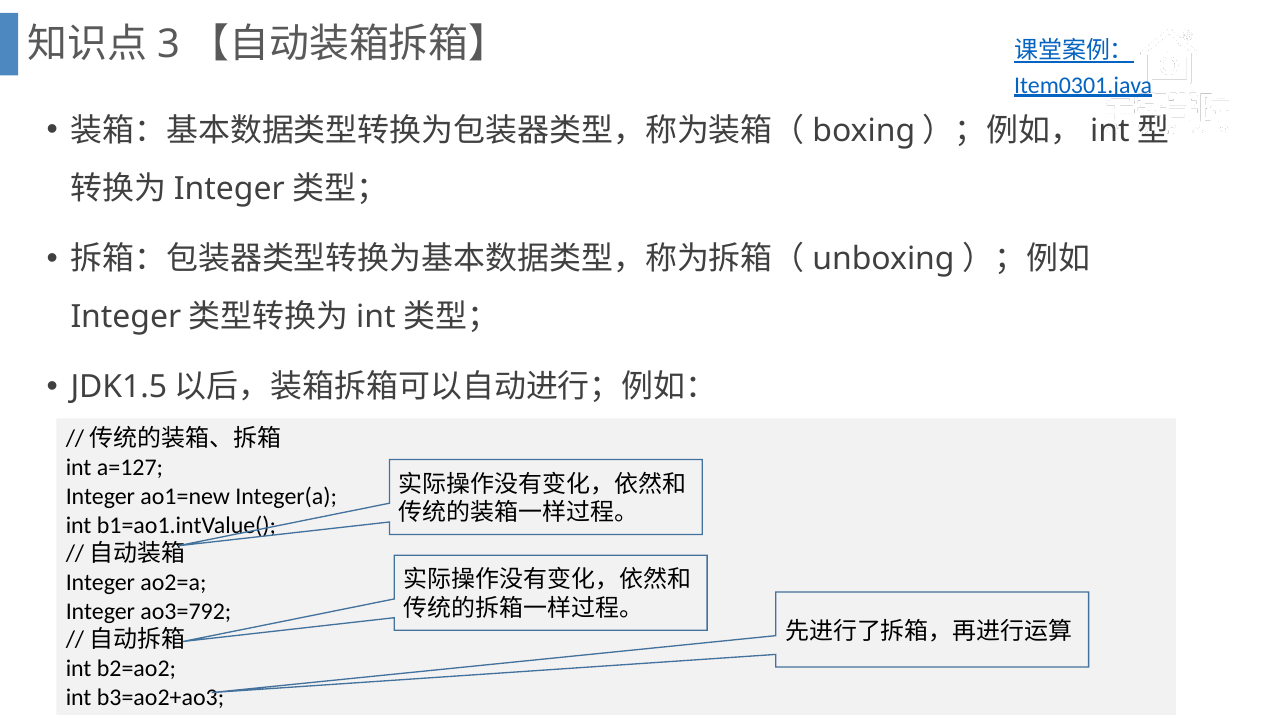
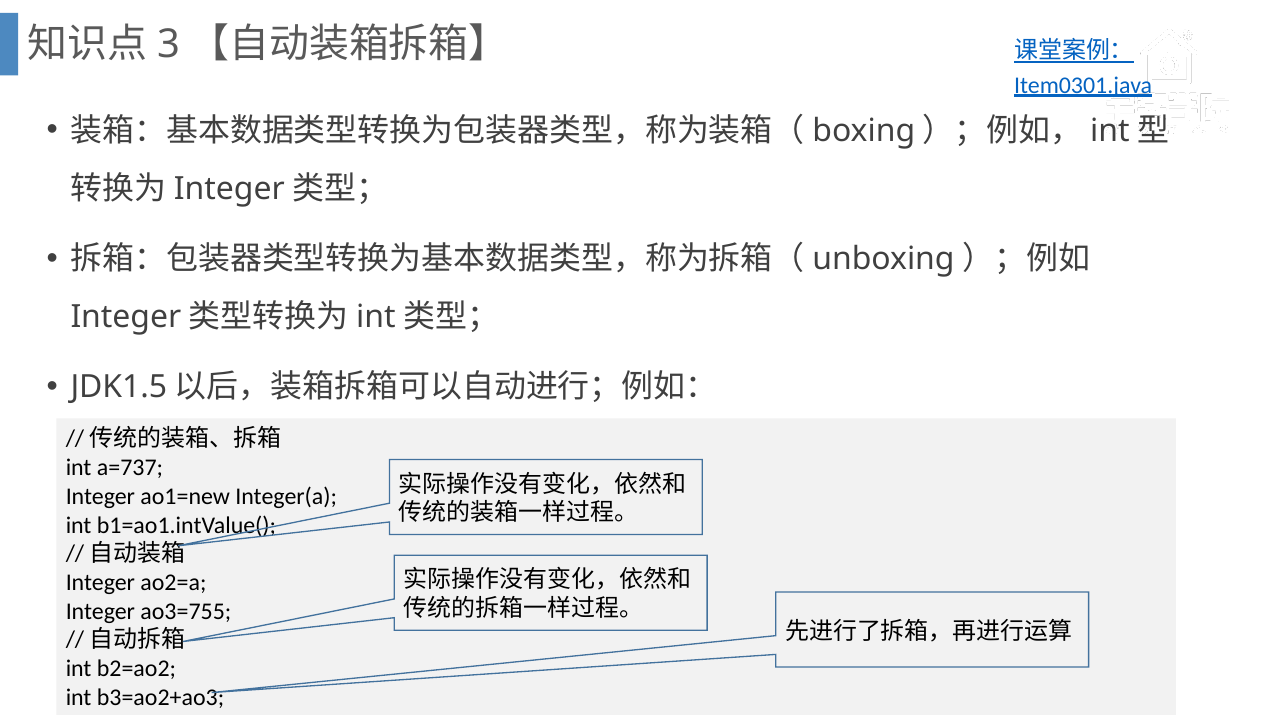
a=127: a=127 -> a=737 (130, 468)
ao3=792: ao3=792 -> ao3=755 (186, 612)
